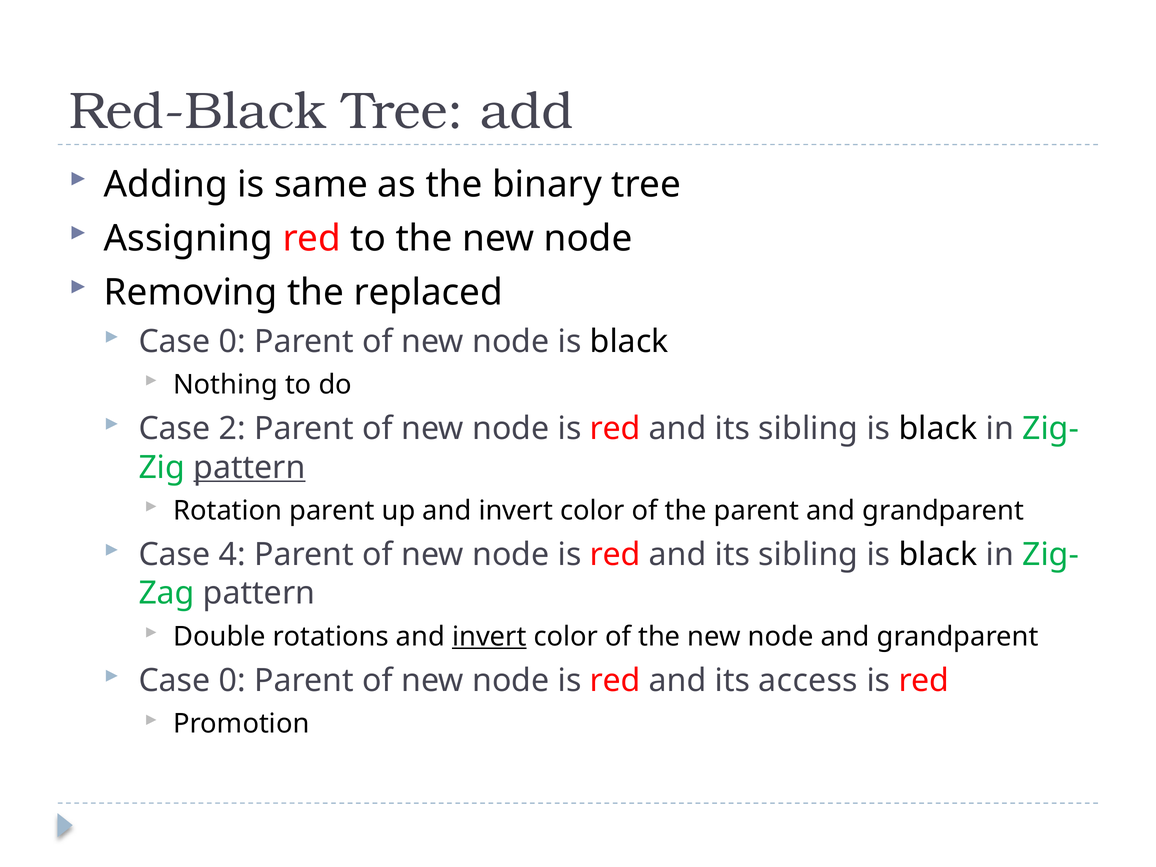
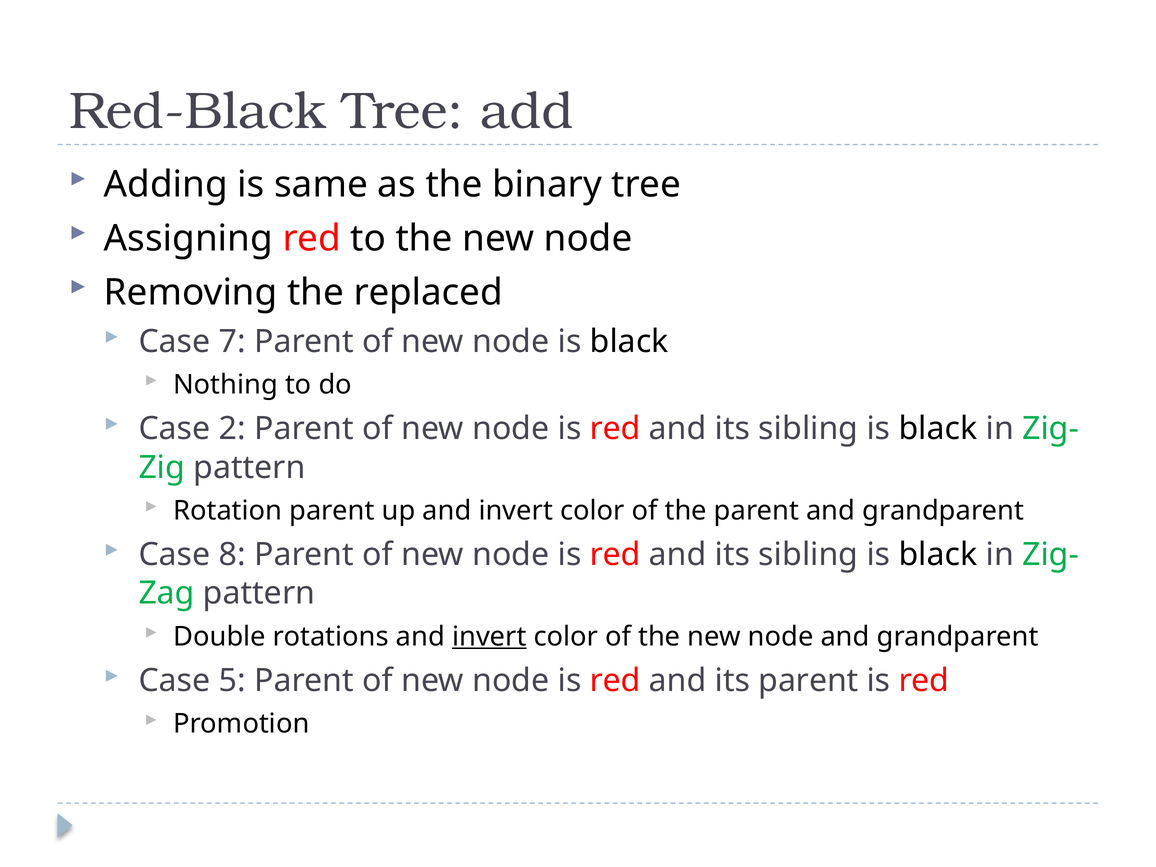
0: 0 -> 7 (232, 342)
pattern underline: present -> none (249, 467)
4: 4 -> 8 (232, 555)
0: 0 -> 5 (232, 681)
its access: access -> parent (808, 681)
